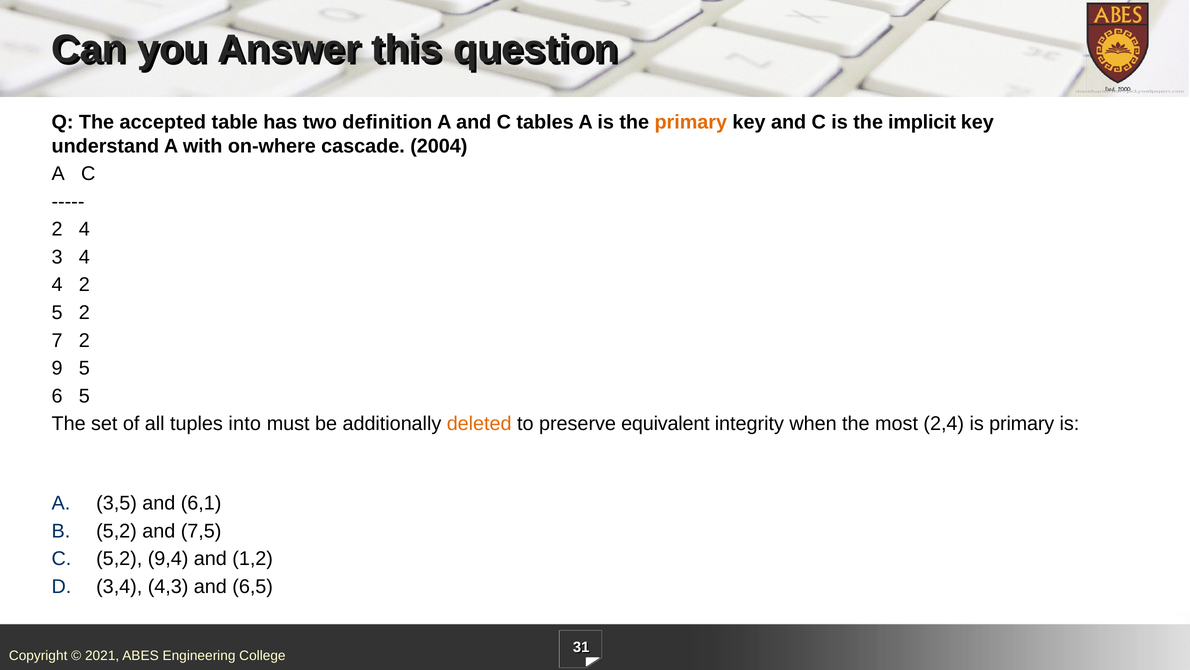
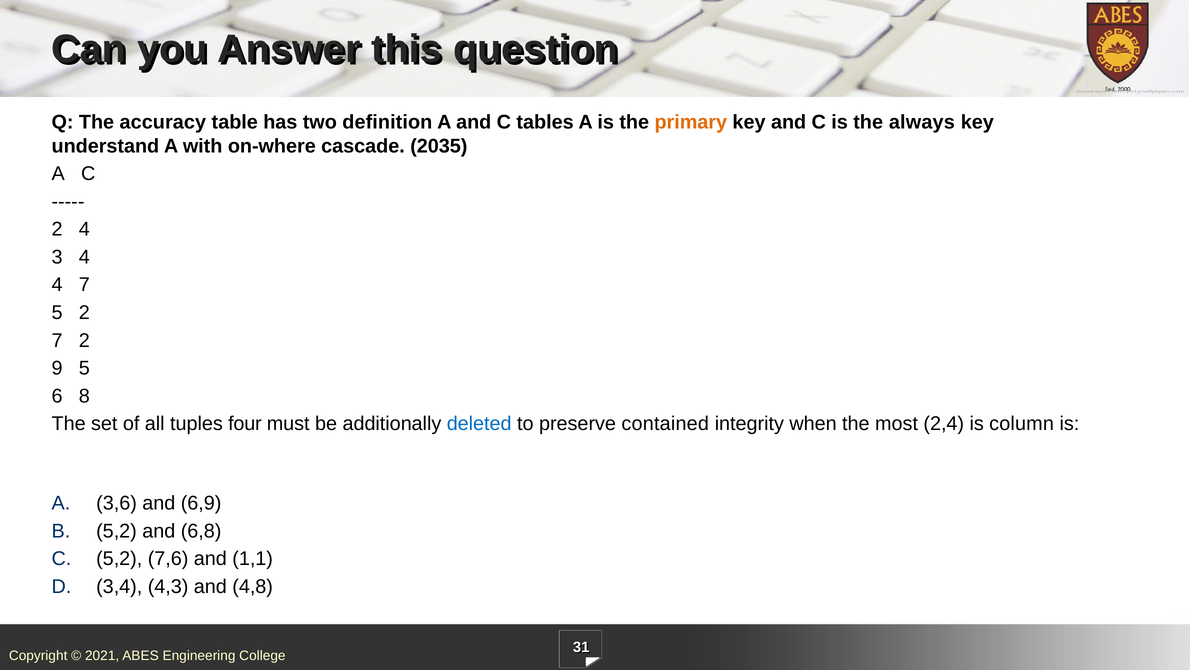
accepted: accepted -> accuracy (163, 122)
implicit: implicit -> always (922, 122)
2004: 2004 -> 2035 (439, 146)
4 2: 2 -> 7 (84, 285)
6 5: 5 -> 8 (84, 396)
into: into -> four (245, 423)
deleted colour: orange -> blue (479, 423)
equivalent: equivalent -> contained (665, 423)
is primary: primary -> column (1022, 423)
3,5: 3,5 -> 3,6 (117, 503)
6,1: 6,1 -> 6,9 (201, 503)
7,5: 7,5 -> 6,8 (201, 531)
9,4: 9,4 -> 7,6 (168, 558)
1,2: 1,2 -> 1,1 (253, 558)
6,5: 6,5 -> 4,8 (253, 586)
